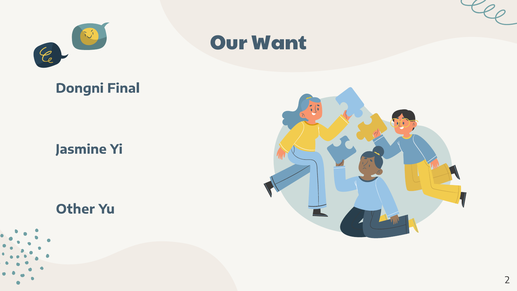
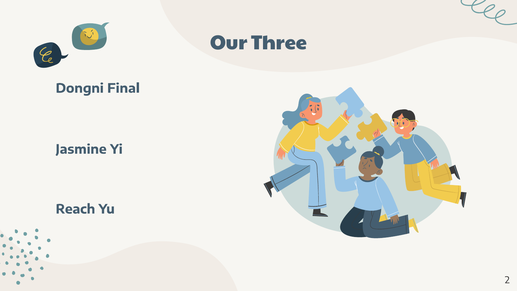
Want: Want -> Three (279, 43)
Other: Other -> Reach (75, 209)
